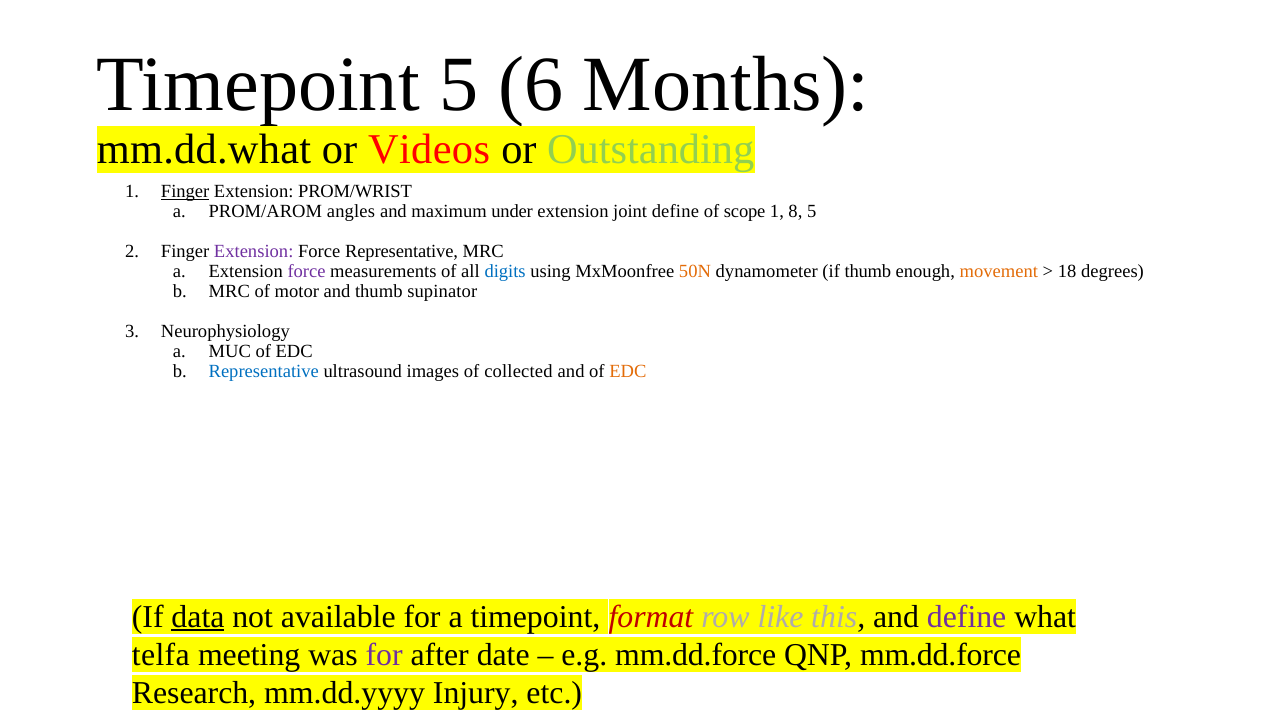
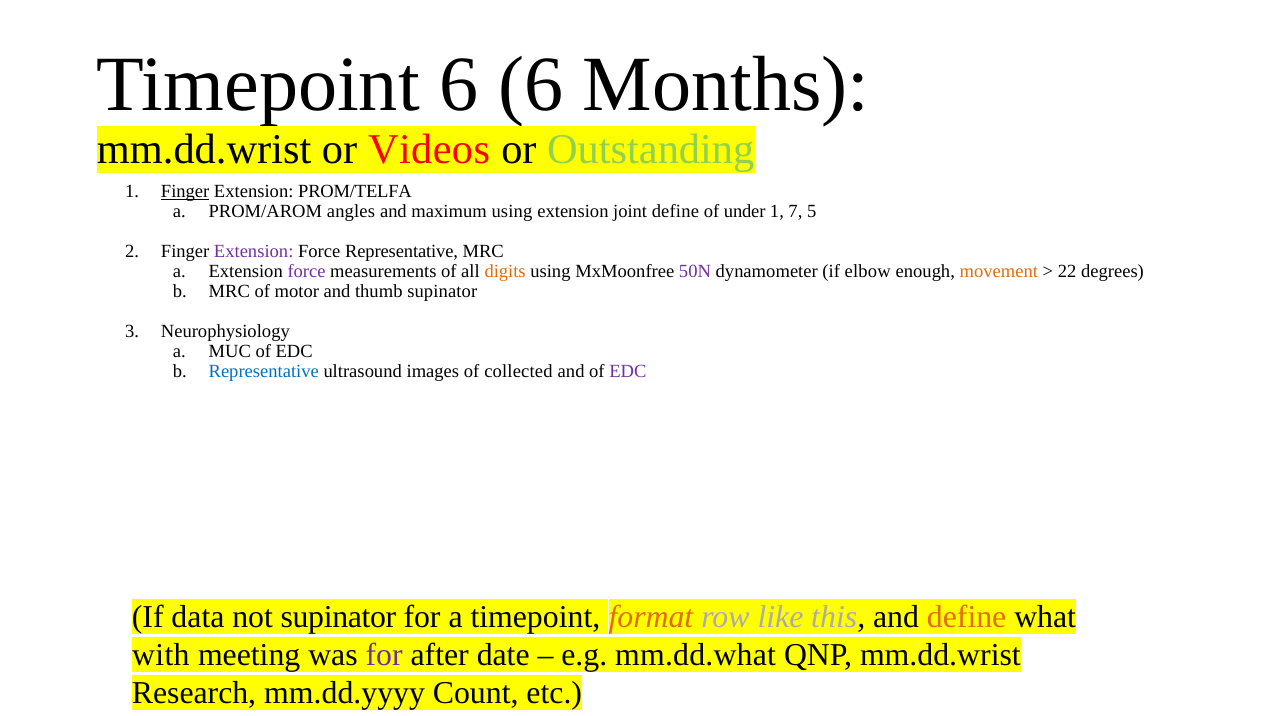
Timepoint 5: 5 -> 6 (459, 85)
mm.dd.what: mm.dd.what -> mm.dd.wrist (204, 150)
PROM/WRIST: PROM/WRIST -> PROM/TELFA (355, 191)
maximum under: under -> using (512, 211)
scope: scope -> under (745, 211)
8: 8 -> 7 (795, 211)
digits colour: blue -> orange (505, 271)
50N colour: orange -> purple (695, 271)
if thumb: thumb -> elbow (868, 271)
18: 18 -> 22 (1067, 271)
EDC colour: orange -> purple (628, 371)
data underline: present -> none (198, 616)
not available: available -> supinator (338, 616)
format colour: red -> orange (651, 616)
define colour: purple -> orange (967, 616)
telfa: telfa -> with (161, 654)
e.g mm.dd.force: mm.dd.force -> mm.dd.what (696, 654)
QNP mm.dd.force: mm.dd.force -> mm.dd.wrist (940, 654)
Injury: Injury -> Count (476, 692)
